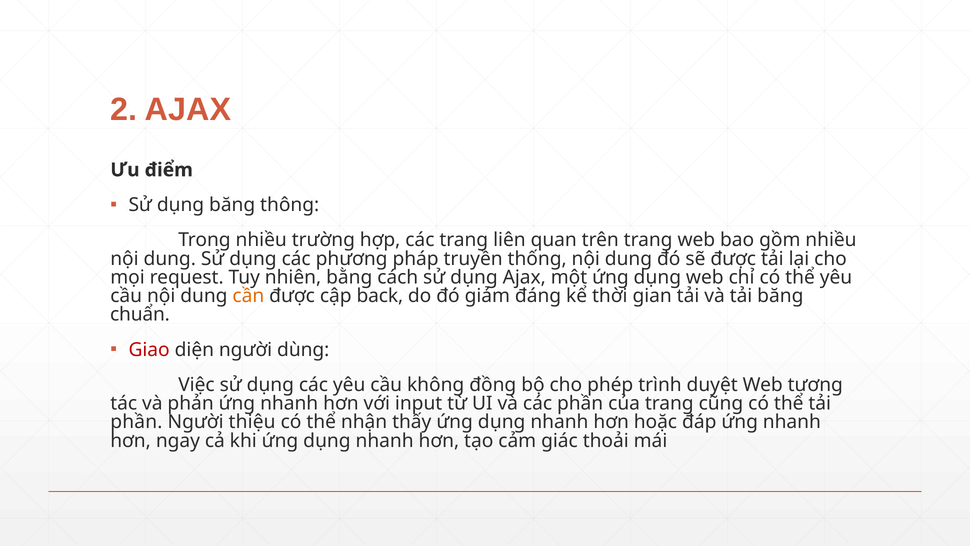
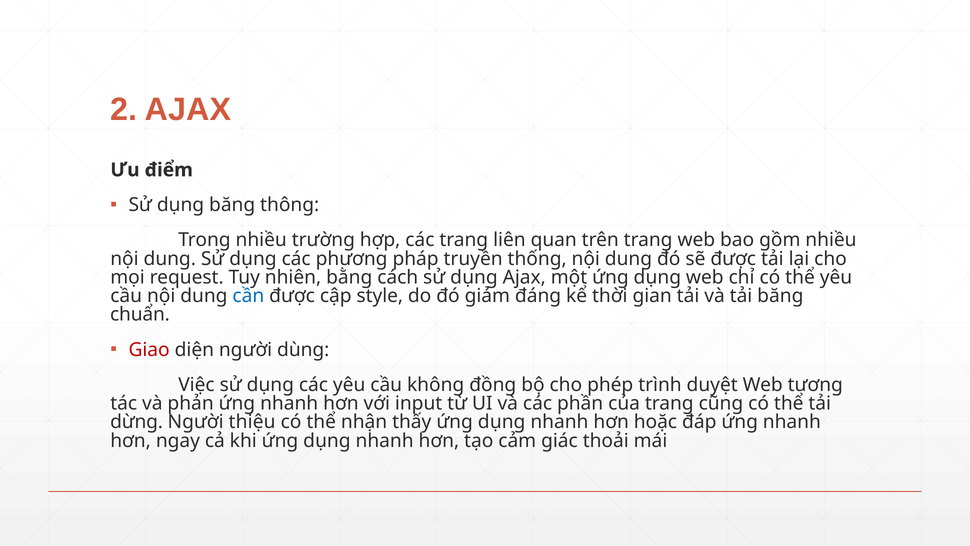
cần colour: orange -> blue (248, 296)
back: back -> style (380, 296)
phần: phần -> dừng (137, 422)
